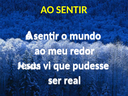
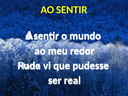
Jesus: Jesus -> Pude (29, 65)
